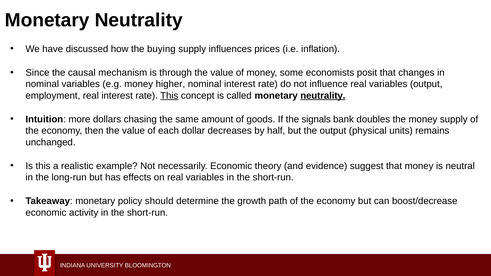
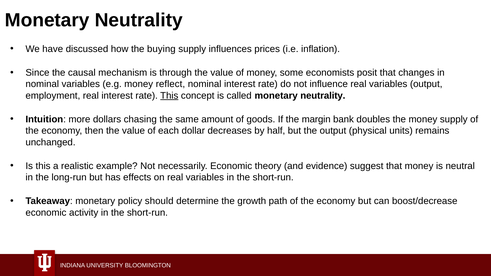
higher: higher -> reflect (170, 84)
neutrality underline: present -> none (323, 96)
signals: signals -> margin (316, 119)
